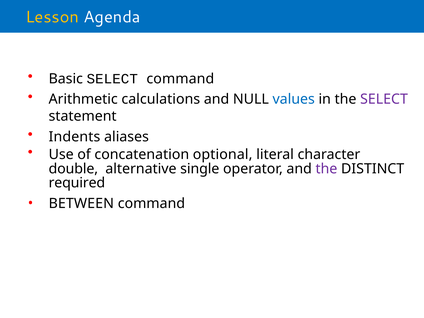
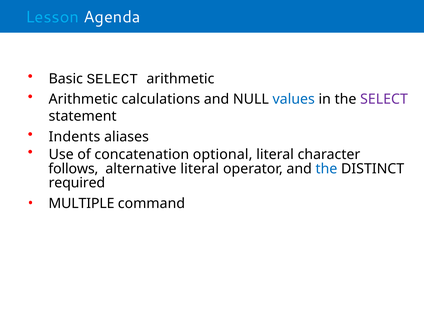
Lesson colour: yellow -> light blue (52, 17)
SELECT command: command -> arithmetic (180, 79)
double: double -> follows (73, 169)
alternative single: single -> literal (200, 169)
the colour: purple -> blue (326, 169)
BETWEEN: BETWEEN -> MULTIPLE (81, 203)
